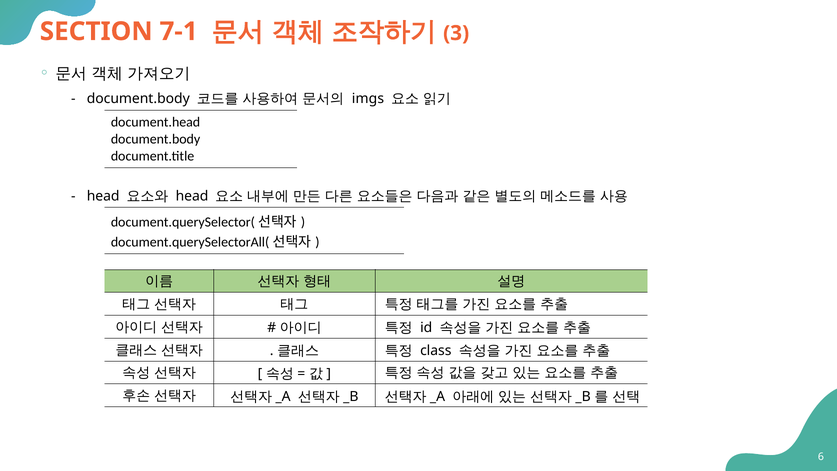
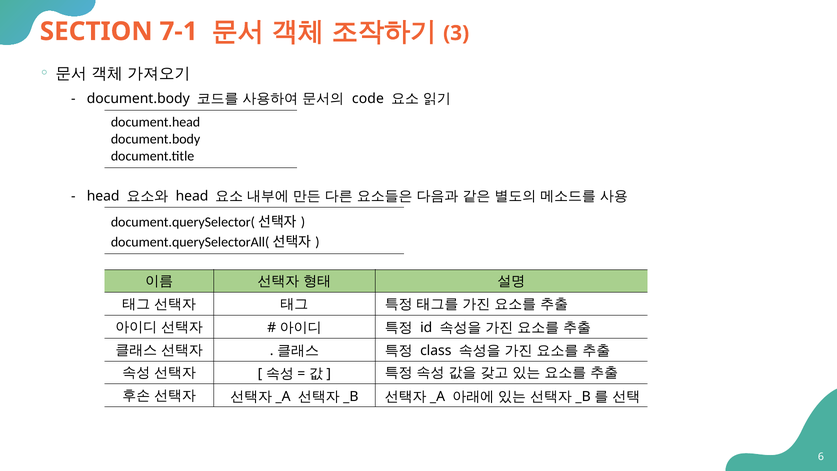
imgs: imgs -> code (368, 99)
